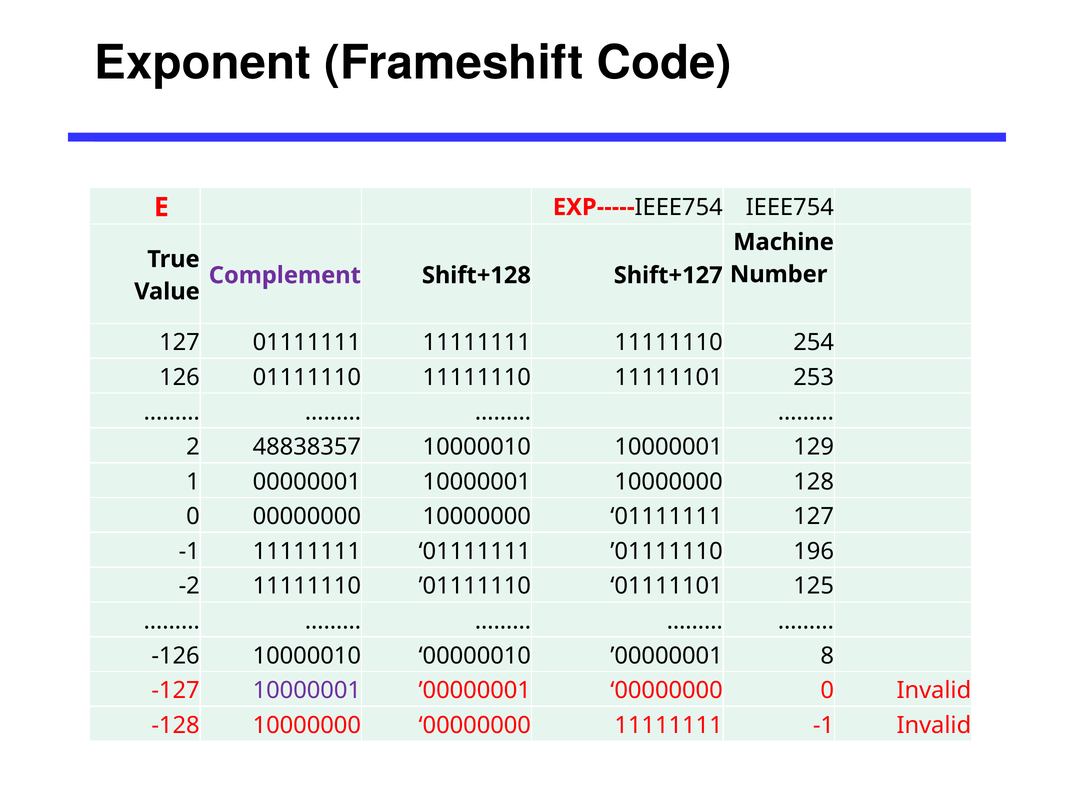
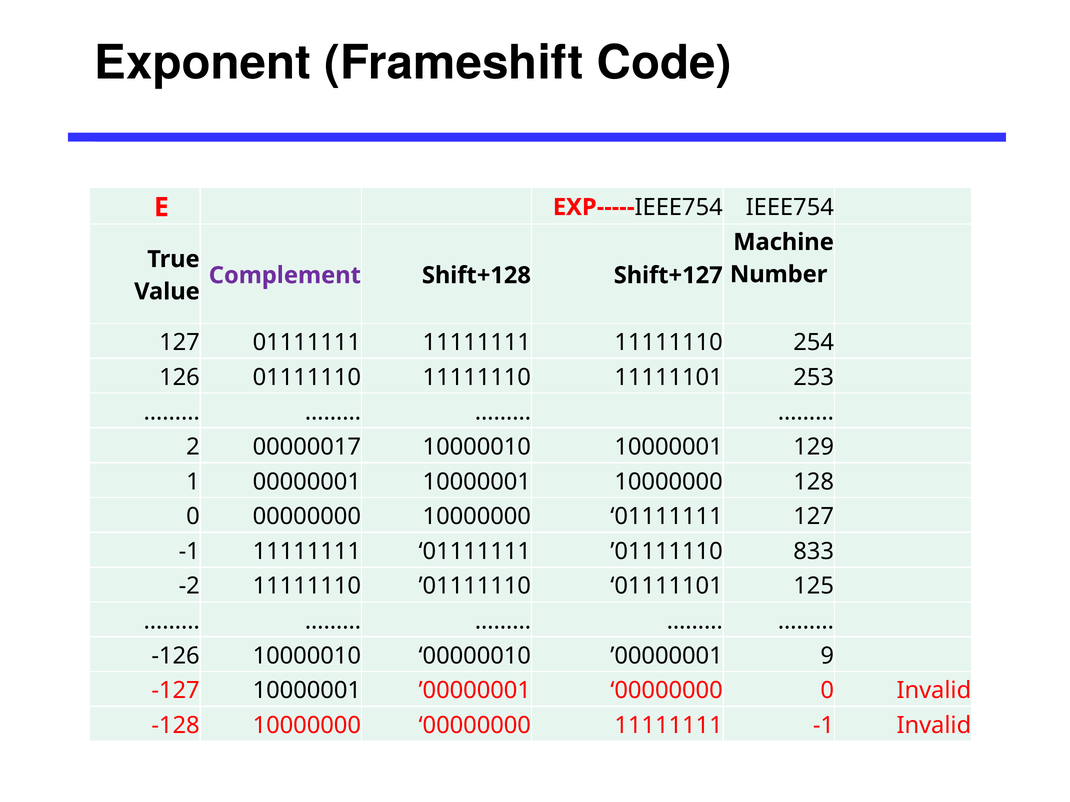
48838357: 48838357 -> 00000017 (307, 447)
196: 196 -> 833 (814, 552)
8: 8 -> 9 (827, 656)
10000001 colour: purple -> black (307, 691)
